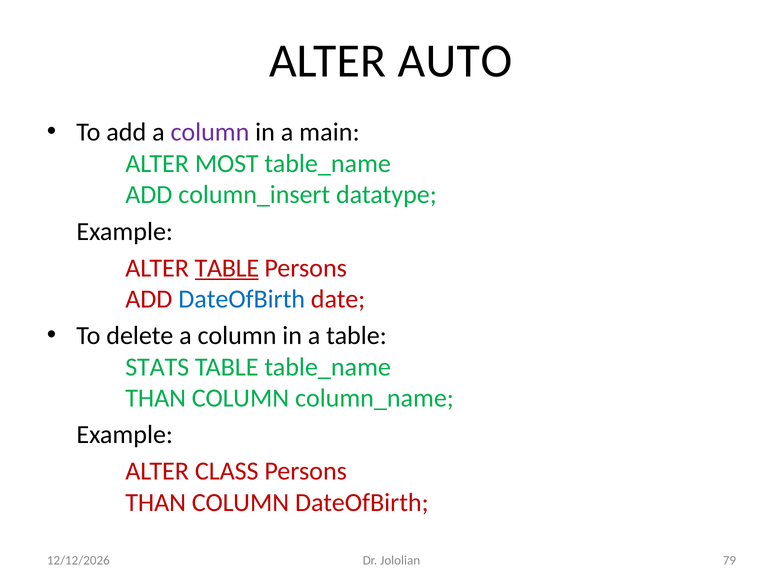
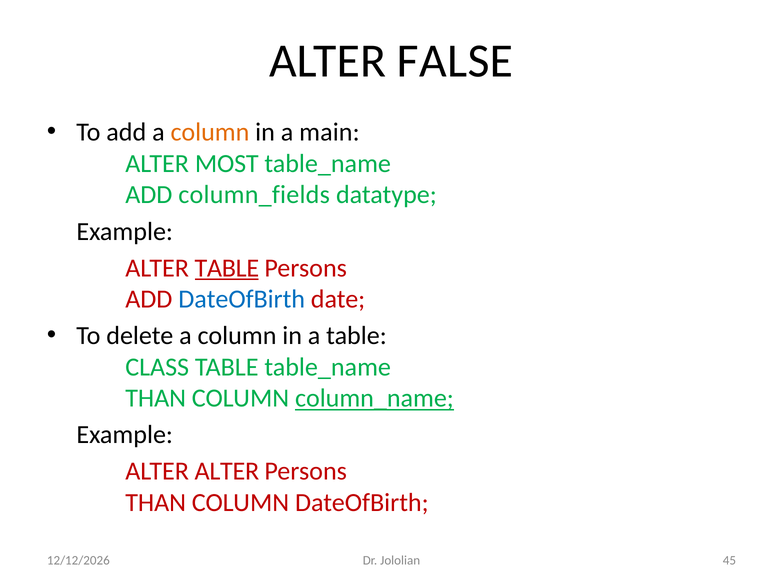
AUTO: AUTO -> FALSE (455, 61)
column colour: purple -> orange (210, 132)
column_insert: column_insert -> column_fields (254, 195)
STATS: STATS -> CLASS (157, 367)
column_name underline: none -> present (374, 399)
ALTER CLASS: CLASS -> ALTER (227, 472)
79: 79 -> 45 (729, 561)
